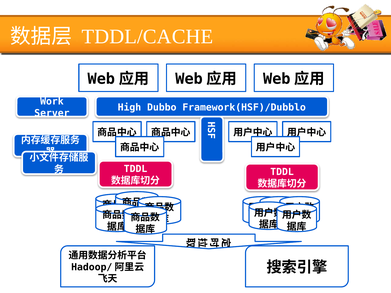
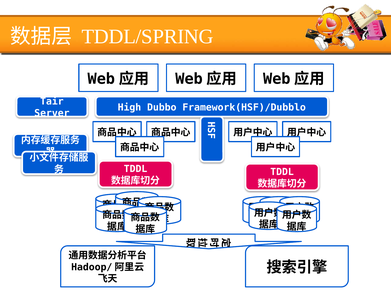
TDDL/CACHE: TDDL/CACHE -> TDDL/SPRING (148, 37)
Work: Work -> Tair (52, 102)
